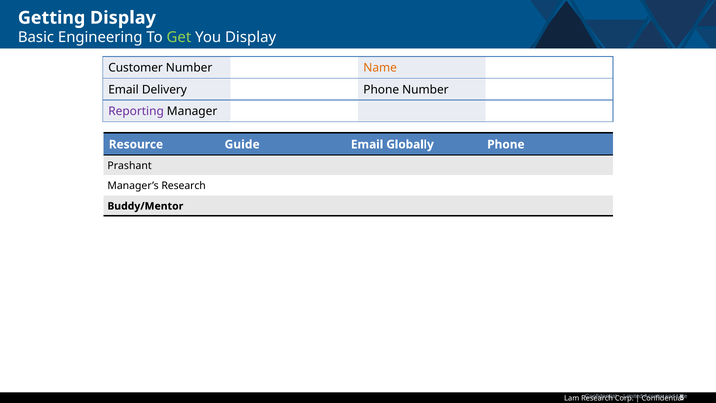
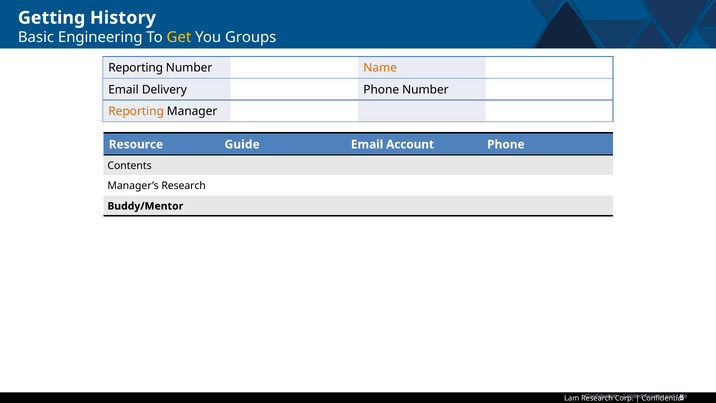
Getting Display: Display -> History (123, 18)
Get colour: light green -> yellow (179, 37)
You Display: Display -> Groups (251, 37)
Customer: Customer -> Reporting (136, 68)
Reporting colour: purple -> orange (136, 111)
Globally: Globally -> Account (410, 144)
Prashant: Prashant -> Contents (130, 166)
